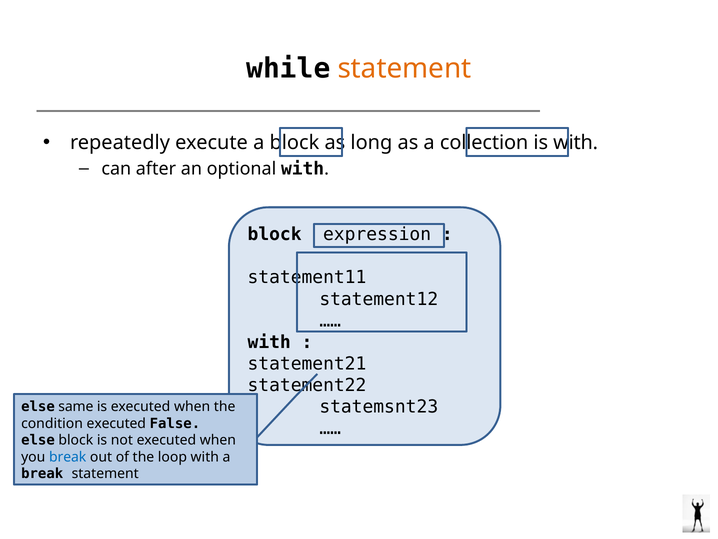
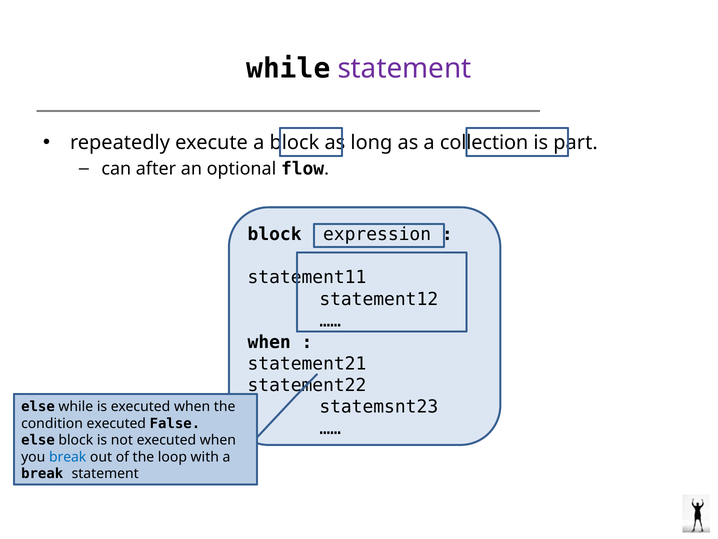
statement colour: orange -> purple (405, 68)
is with: with -> part (576, 143)
optional with: with -> flow (303, 169)
with: with -> when (269, 342)
else same: same -> while (76, 406)
